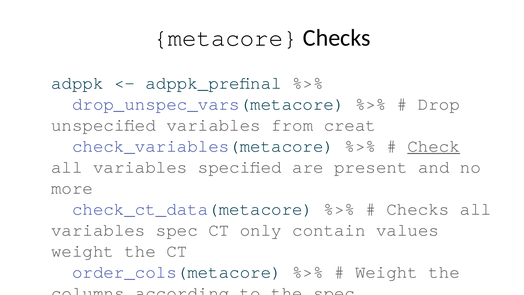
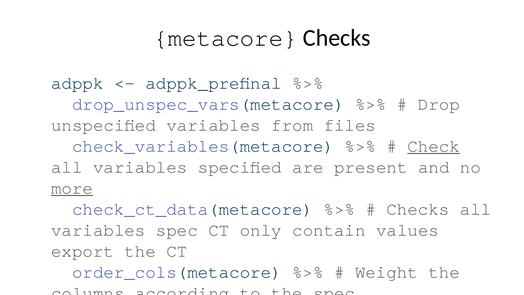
creat: creat -> files (350, 125)
more underline: none -> present (72, 188)
weight: weight -> export (83, 251)
